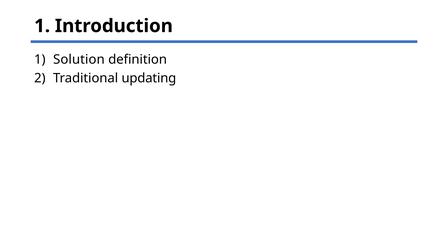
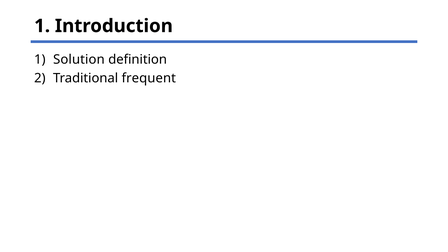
updating: updating -> frequent (149, 78)
